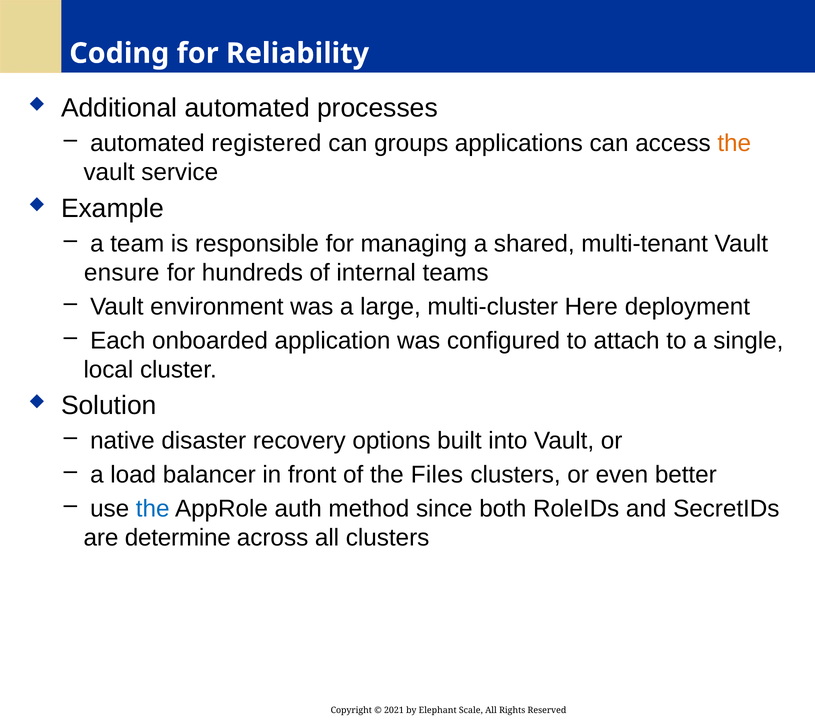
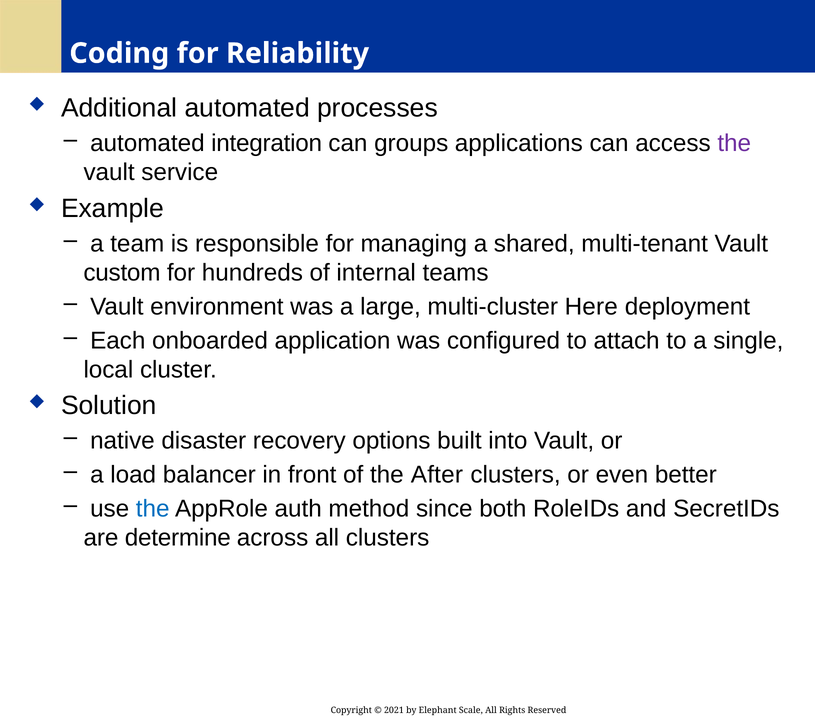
registered: registered -> integration (267, 143)
the colour: orange -> purple (734, 143)
ensure: ensure -> custom (122, 273)
Files: Files -> After (437, 475)
